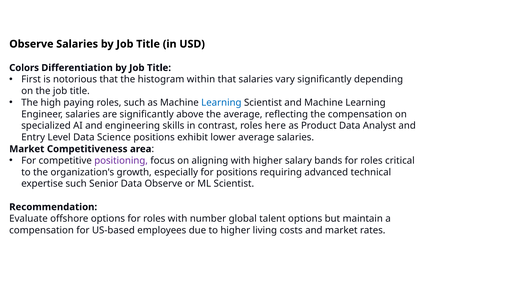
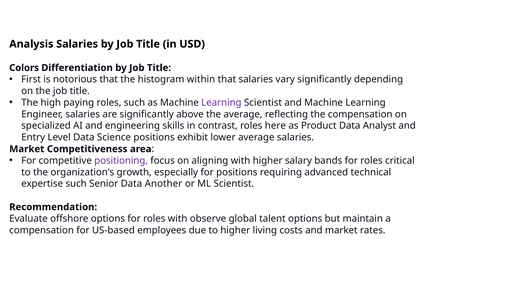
Observe: Observe -> Analysis (31, 44)
Learning colour: blue -> purple (221, 102)
Data Observe: Observe -> Another (163, 184)
number: number -> observe (208, 218)
